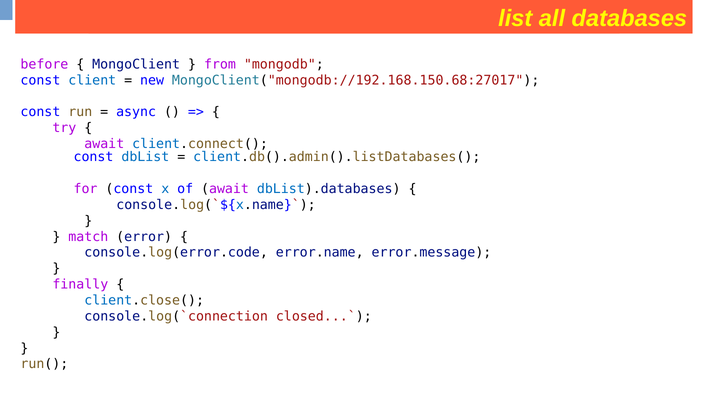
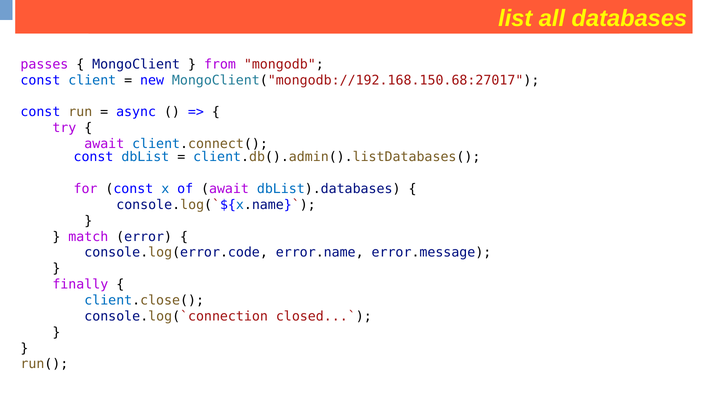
before: before -> passes (44, 64)
